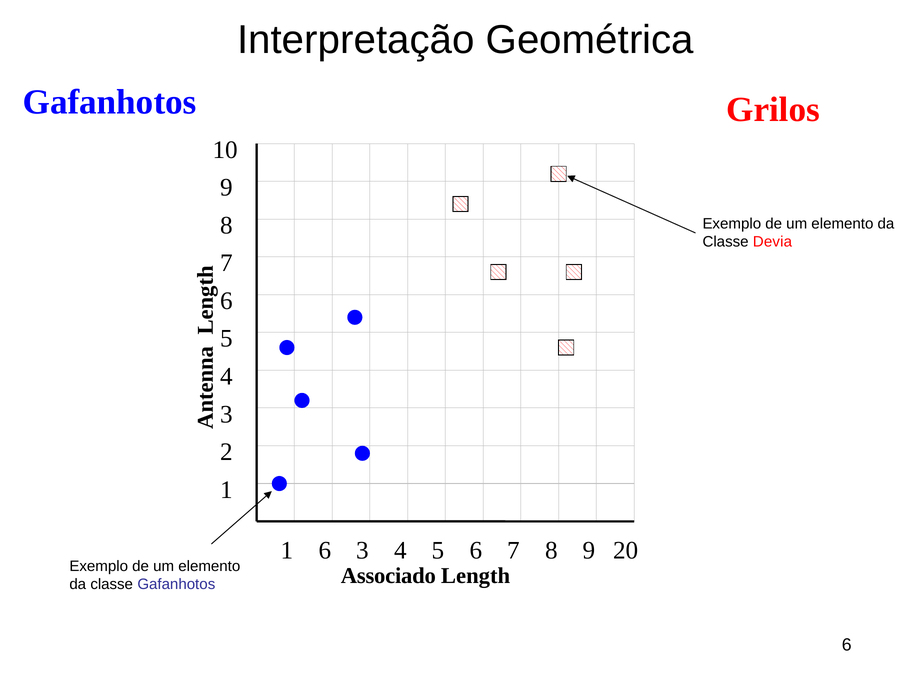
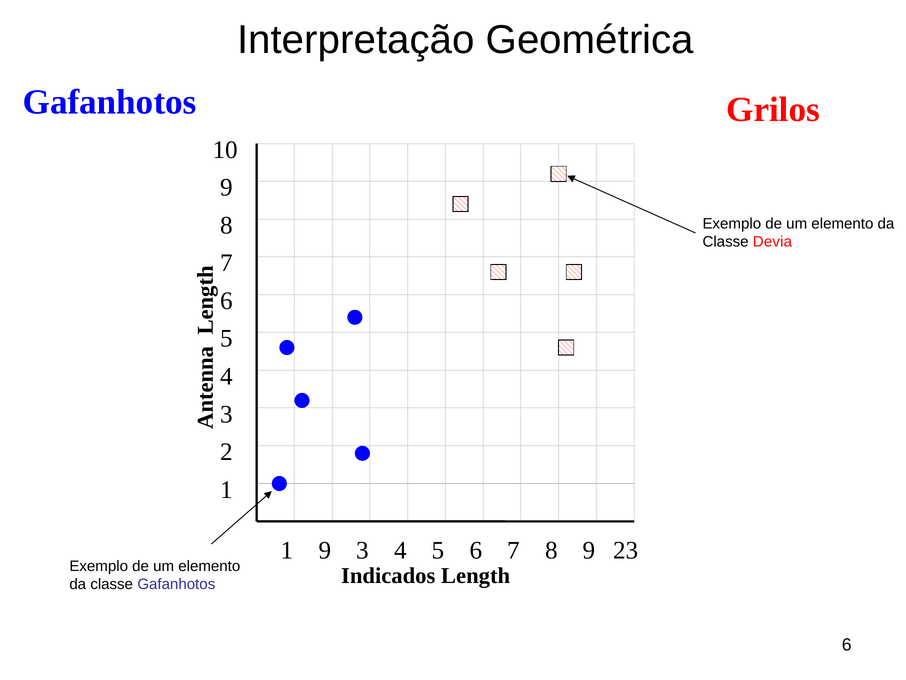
1 6: 6 -> 9 (325, 550)
20: 20 -> 23 (626, 550)
Associado: Associado -> Indicados (388, 575)
